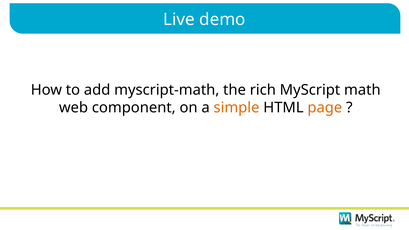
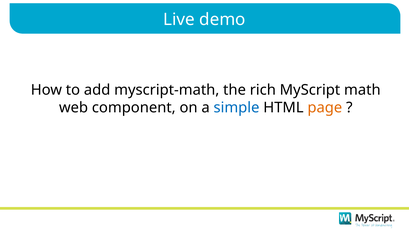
simple colour: orange -> blue (237, 108)
